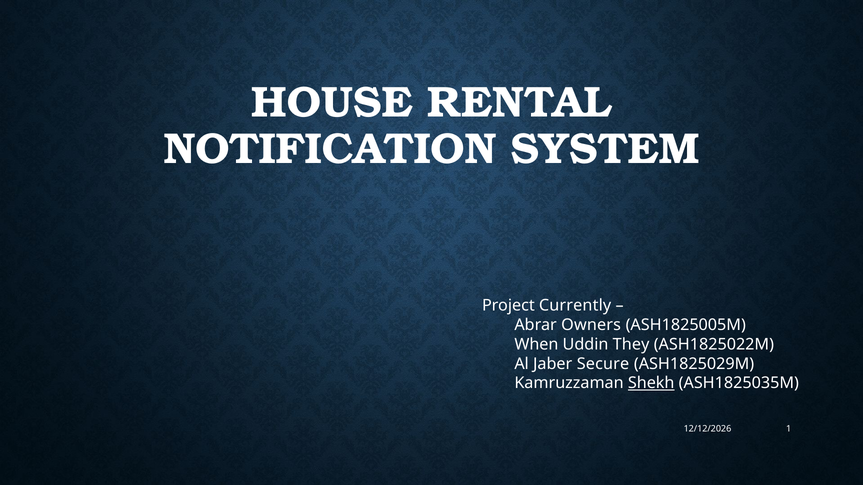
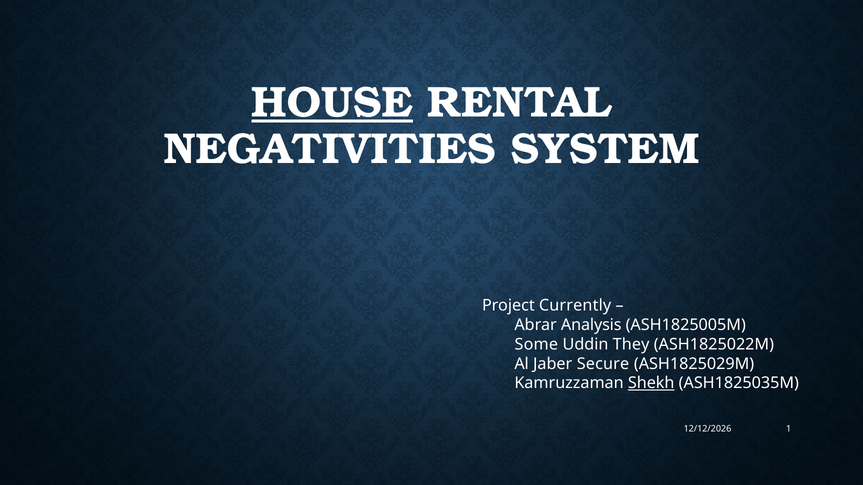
HOUSE underline: none -> present (332, 103)
NOTIFICATION: NOTIFICATION -> NEGATIVITIES (330, 149)
Owners: Owners -> Analysis (591, 325)
When: When -> Some (536, 345)
